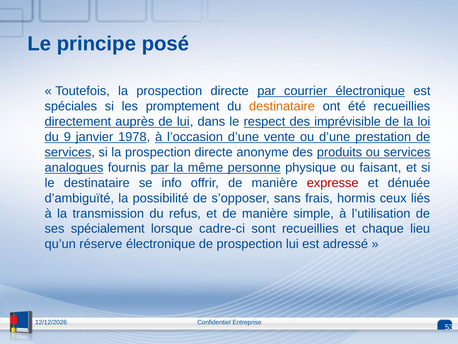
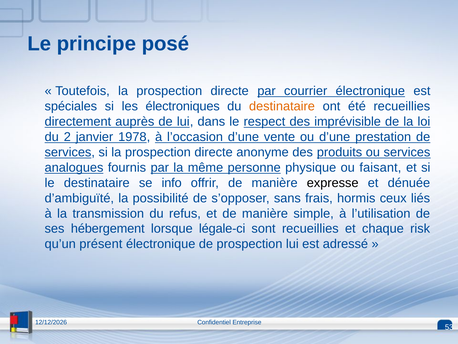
promptement: promptement -> électroniques (183, 106)
9: 9 -> 2 (67, 137)
expresse colour: red -> black (333, 183)
spécialement: spécialement -> hébergement (108, 228)
cadre-ci: cadre-ci -> légale-ci (222, 228)
lieu: lieu -> risk (420, 228)
réserve: réserve -> présent (101, 244)
